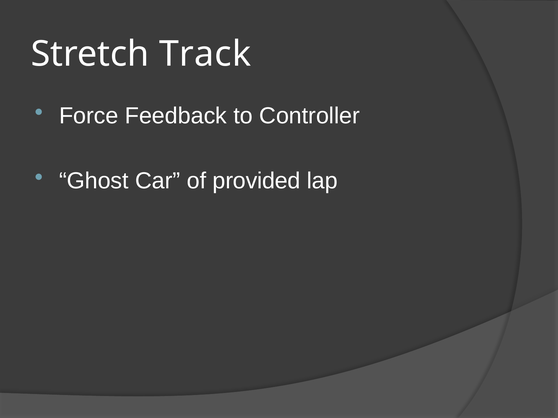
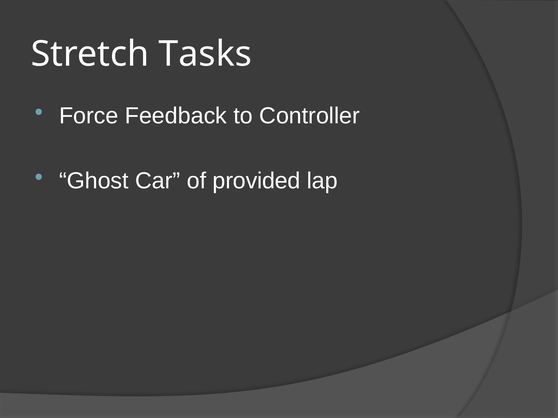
Track: Track -> Tasks (205, 54)
